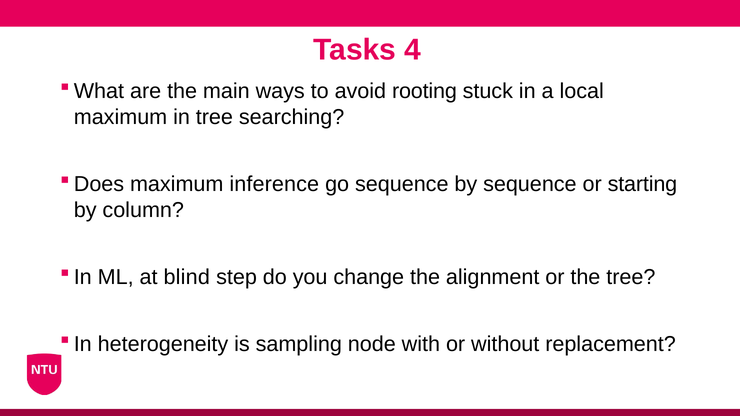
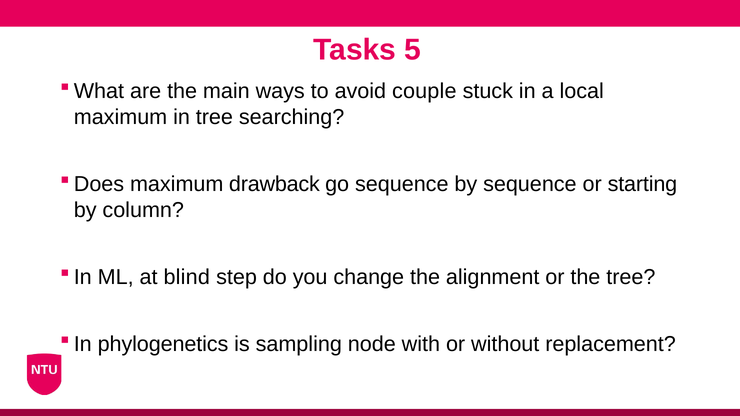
4: 4 -> 5 (413, 50)
rooting: rooting -> couple (424, 91)
inference: inference -> drawback (274, 184)
heterogeneity: heterogeneity -> phylogenetics (163, 344)
